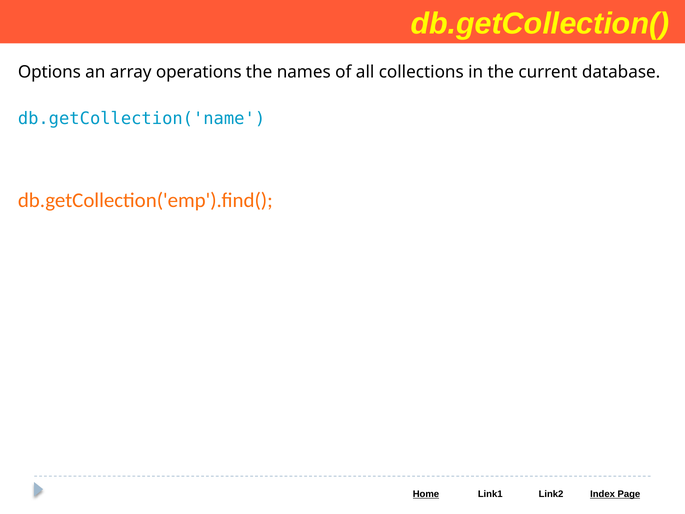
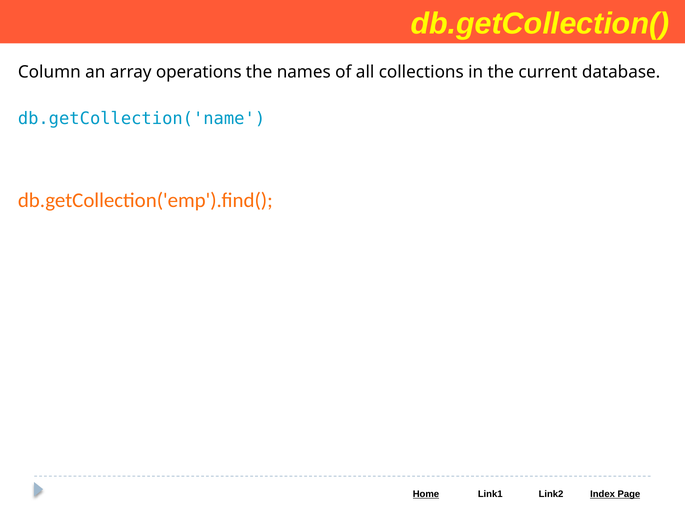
Options: Options -> Column (49, 72)
